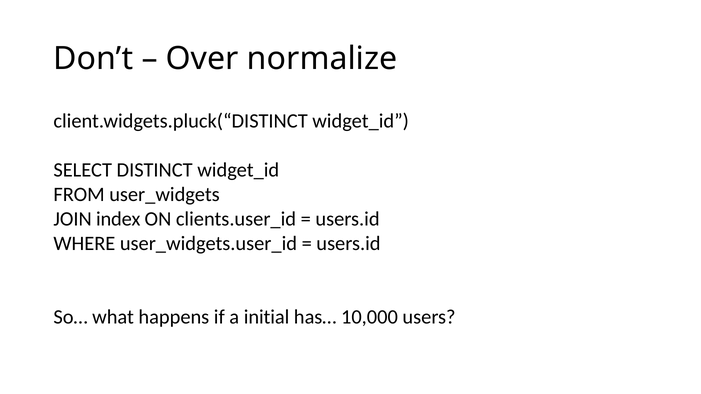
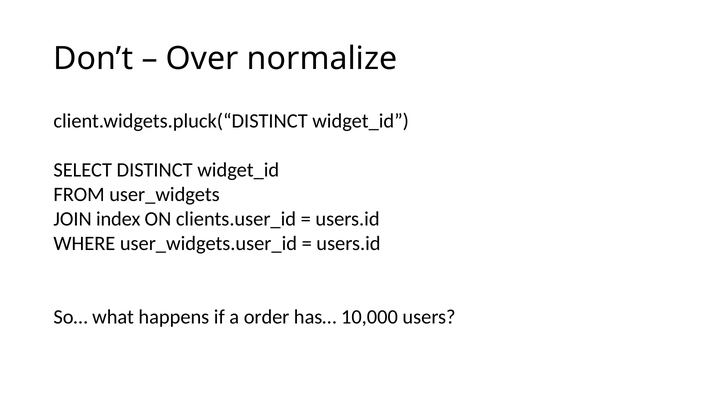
initial: initial -> order (267, 317)
